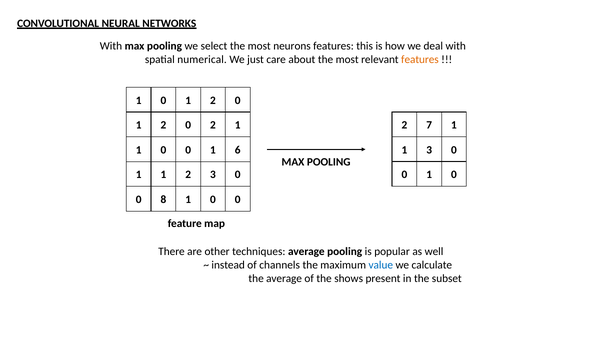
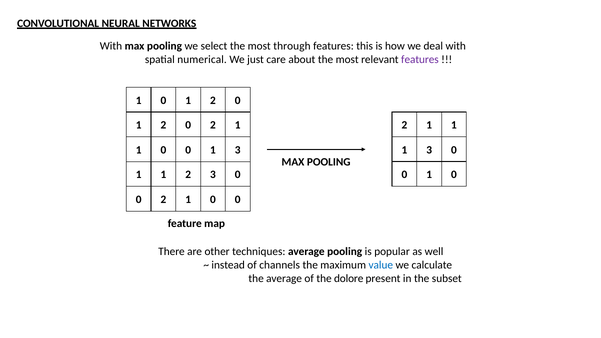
neurons: neurons -> through (292, 46)
features colour: orange -> purple (420, 60)
2 2 7: 7 -> 1 (429, 125)
1 6: 6 -> 3 (238, 150)
8: 8 -> 2 (163, 200)
shows: shows -> dolore (349, 278)
